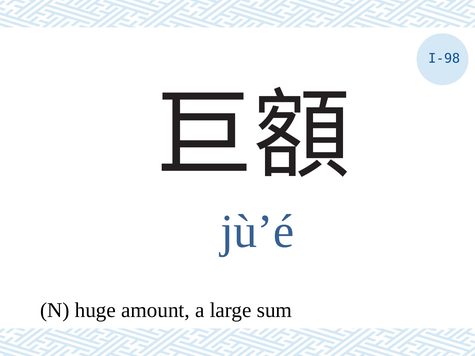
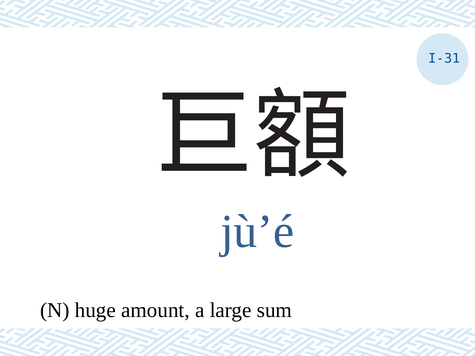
I-98: I-98 -> I-31 (444, 59)
